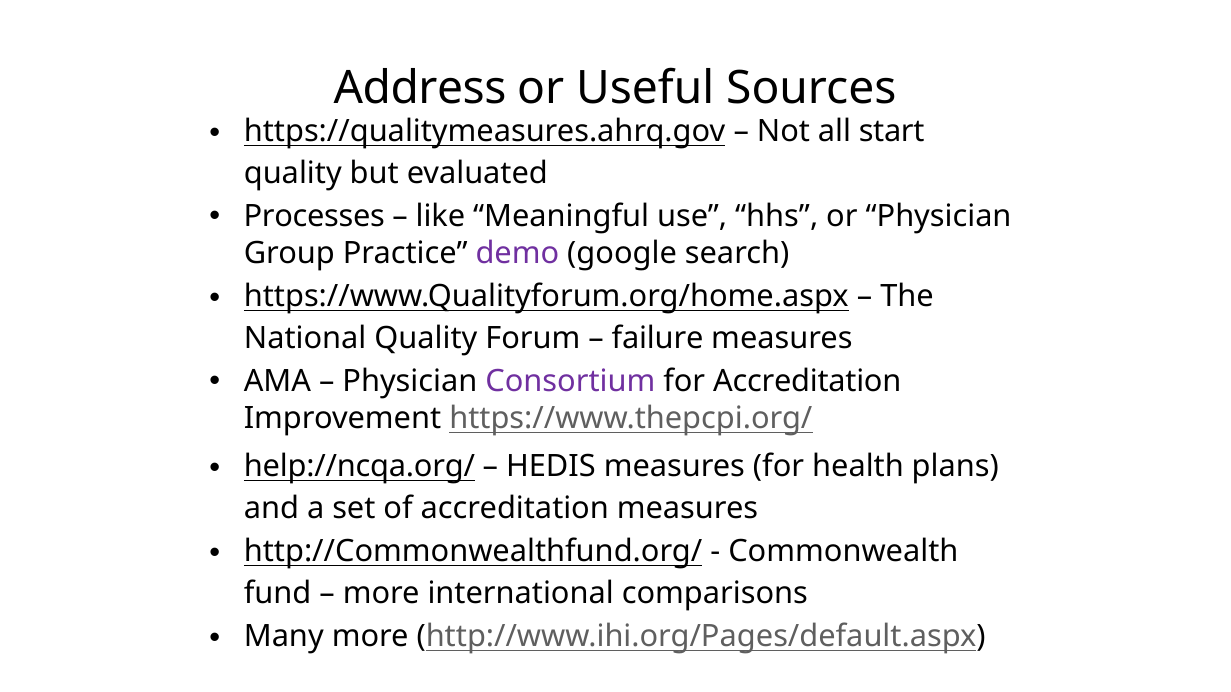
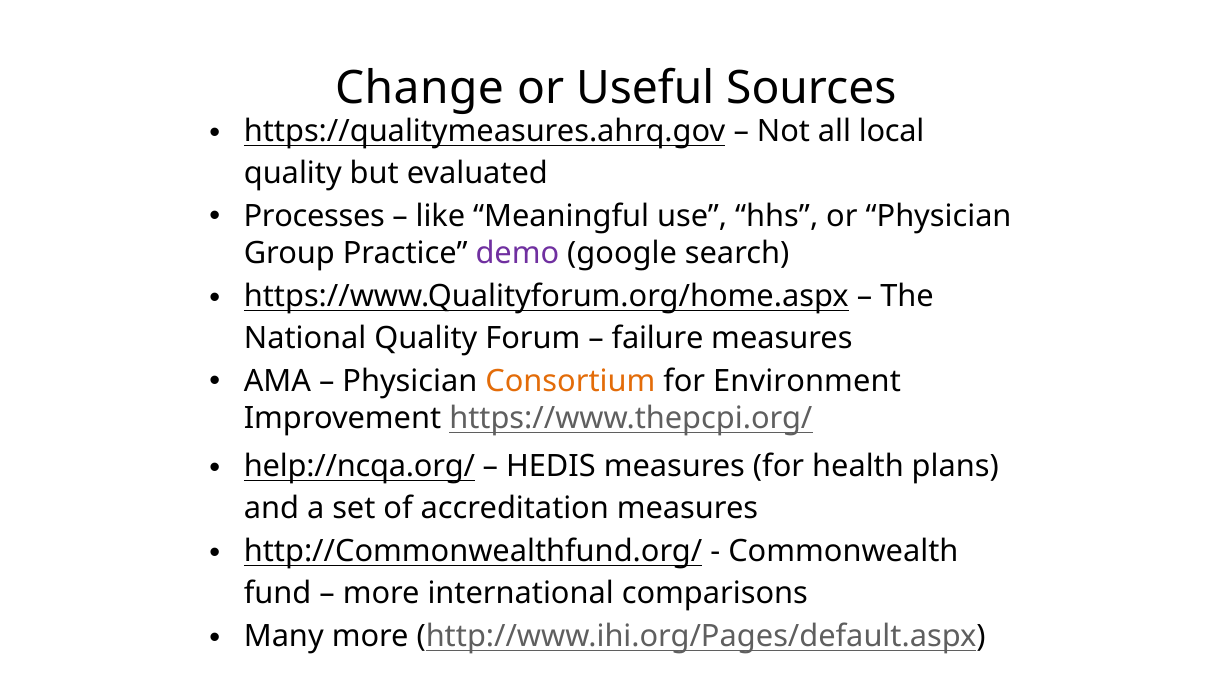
Address: Address -> Change (420, 89)
start: start -> local (892, 132)
Consortium colour: purple -> orange (570, 382)
for Accreditation: Accreditation -> Environment (807, 382)
